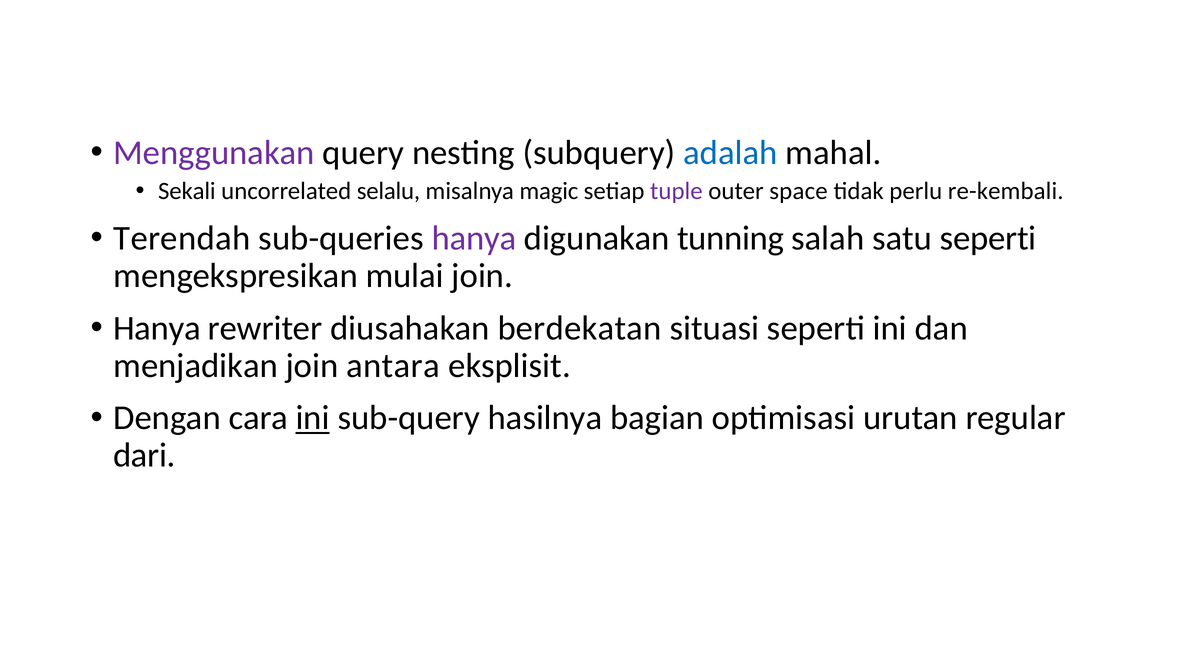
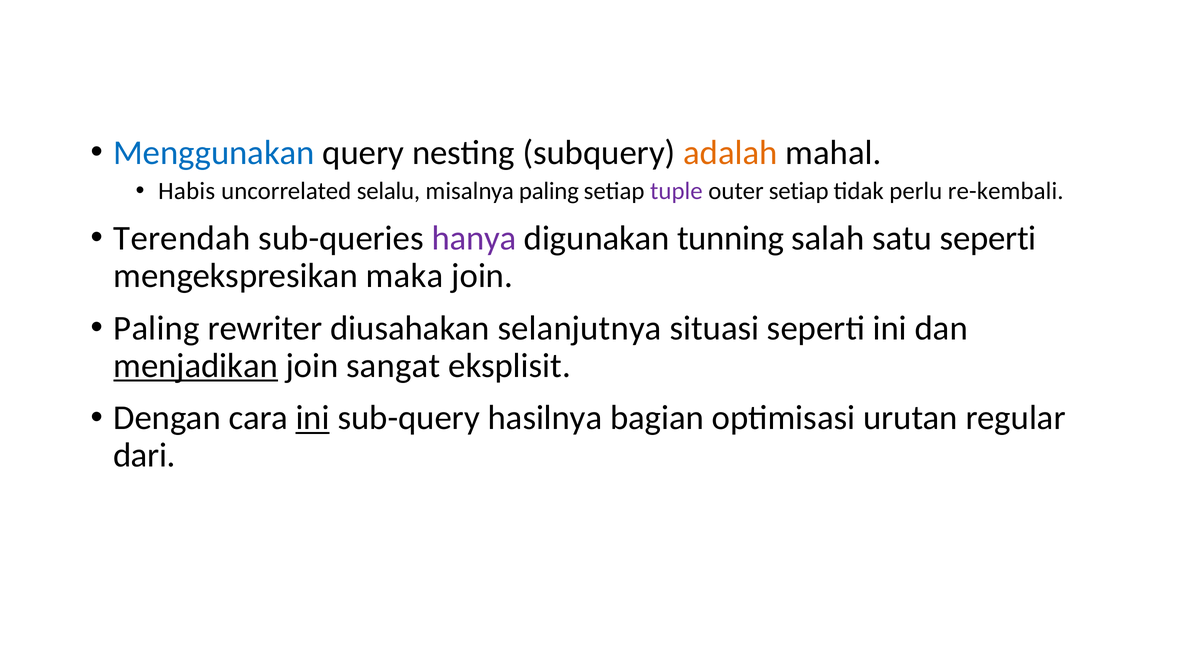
Menggunakan colour: purple -> blue (214, 153)
adalah colour: blue -> orange (730, 153)
Sekali: Sekali -> Habis (187, 191)
misalnya magic: magic -> paling (549, 191)
outer space: space -> setiap (799, 191)
mulai: mulai -> maka (404, 276)
Hanya: Hanya -> Paling (157, 328)
berdekatan: berdekatan -> selanjutnya (580, 328)
menjadikan underline: none -> present (196, 366)
antara: antara -> sangat (393, 366)
